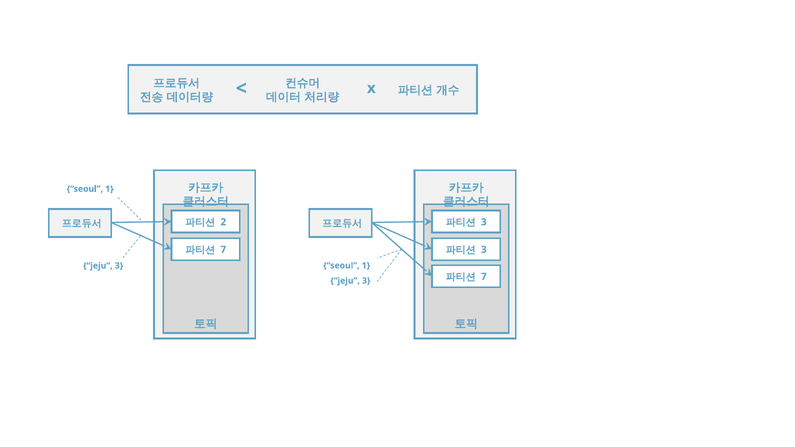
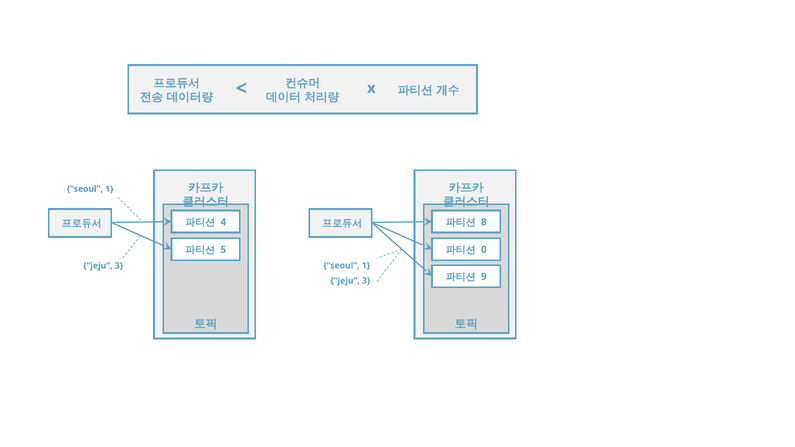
2: 2 -> 4 (223, 222)
3: 3 -> 8 (484, 222)
7: 7 -> 5 (223, 250)
3: 3 -> 0 (484, 250)
7: 7 -> 9 (484, 277)
